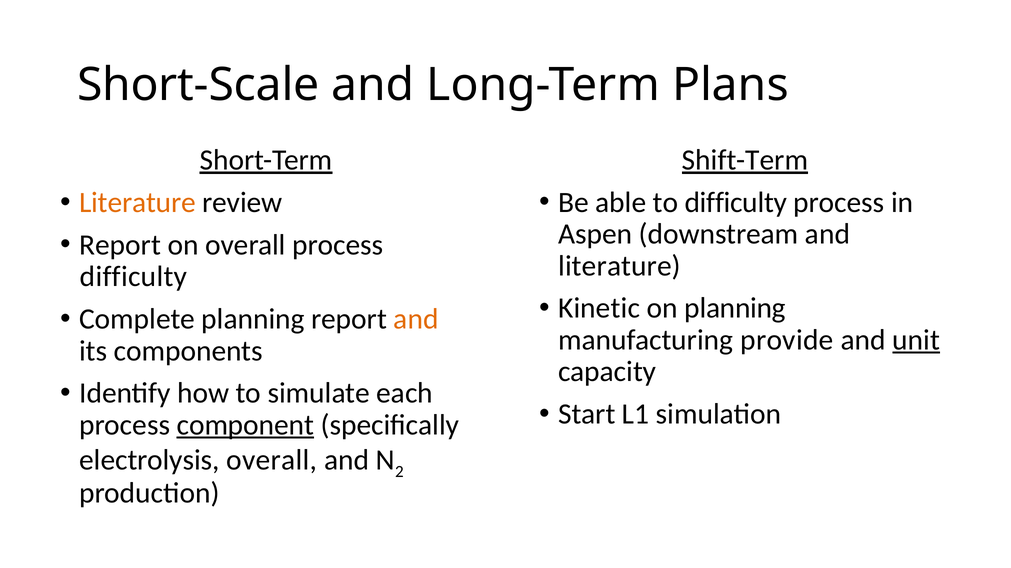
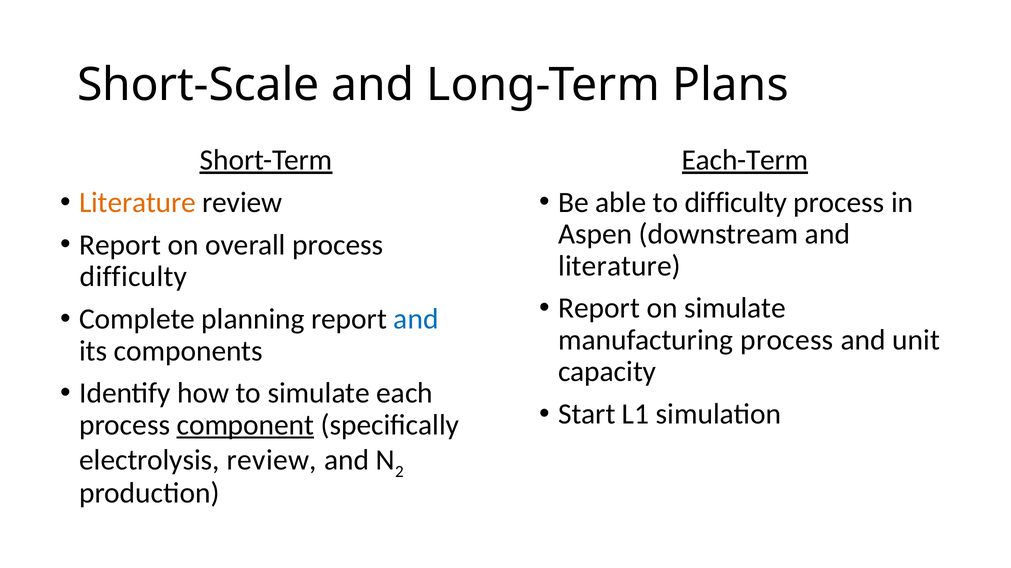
Shift-Term: Shift-Term -> Each-Term (745, 160)
Kinetic: Kinetic -> Report (599, 309)
on planning: planning -> simulate (735, 309)
and colour: orange -> blue (416, 319)
manufacturing provide: provide -> process (787, 340)
unit underline: present -> none (916, 340)
electrolysis overall: overall -> review (272, 461)
